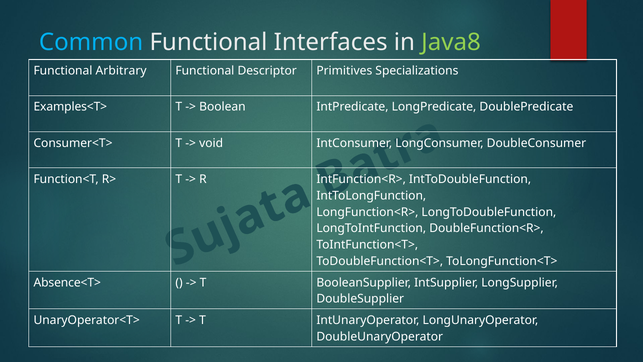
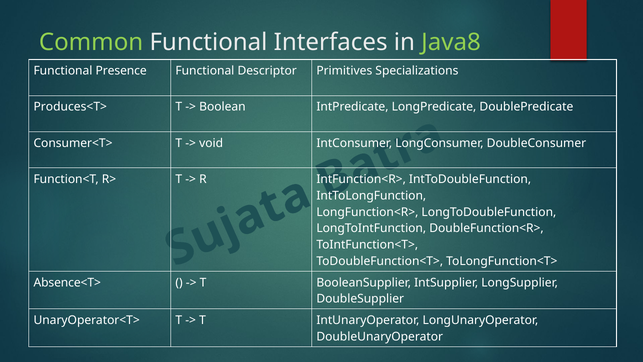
Common colour: light blue -> light green (91, 42)
Arbitrary: Arbitrary -> Presence (121, 71)
Examples<T>: Examples<T> -> Produces<T> (70, 107)
